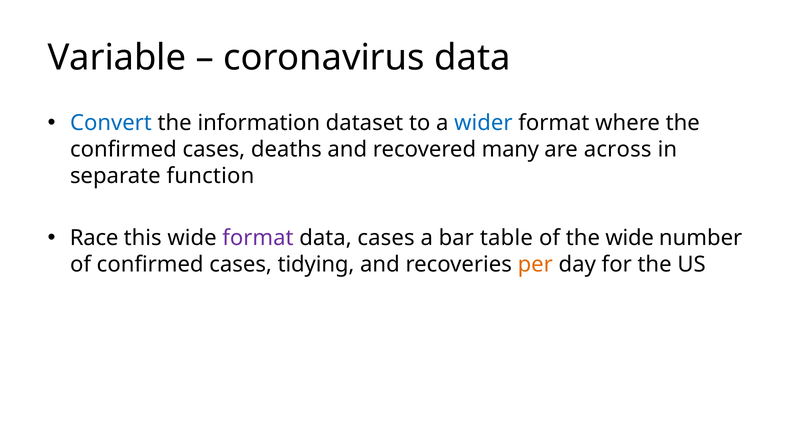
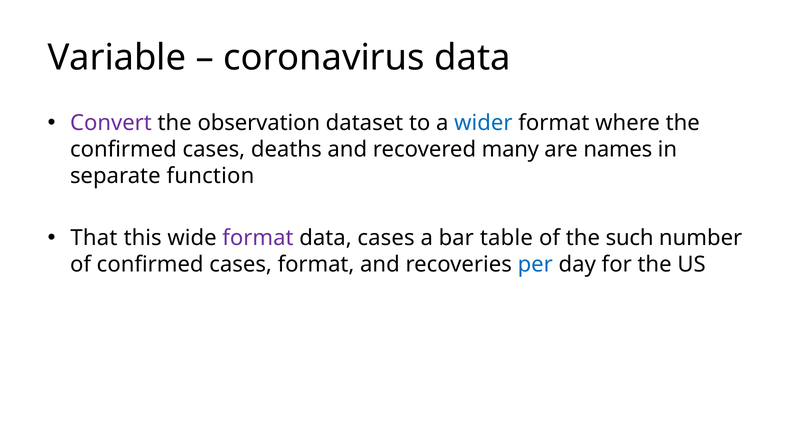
Convert colour: blue -> purple (111, 123)
information: information -> observation (259, 123)
across: across -> names (618, 150)
Race: Race -> That (94, 238)
the wide: wide -> such (630, 238)
cases tidying: tidying -> format (316, 265)
per colour: orange -> blue (535, 265)
